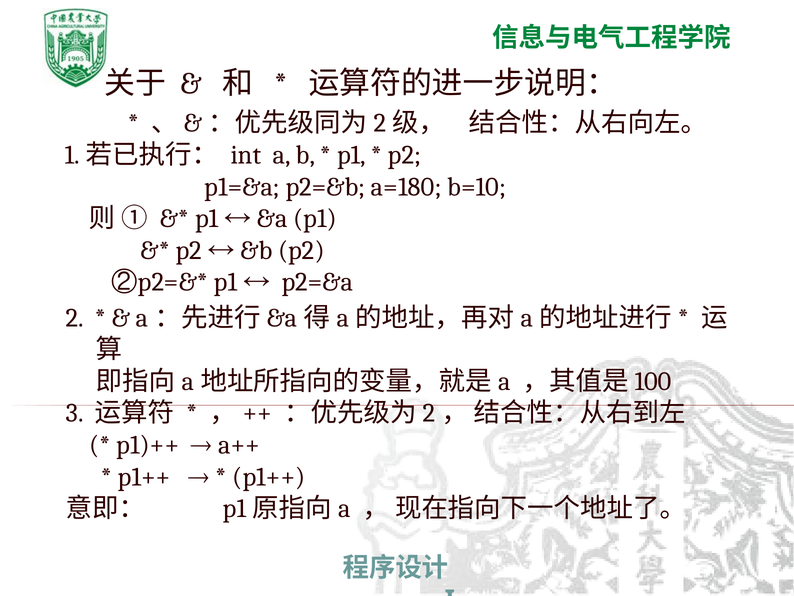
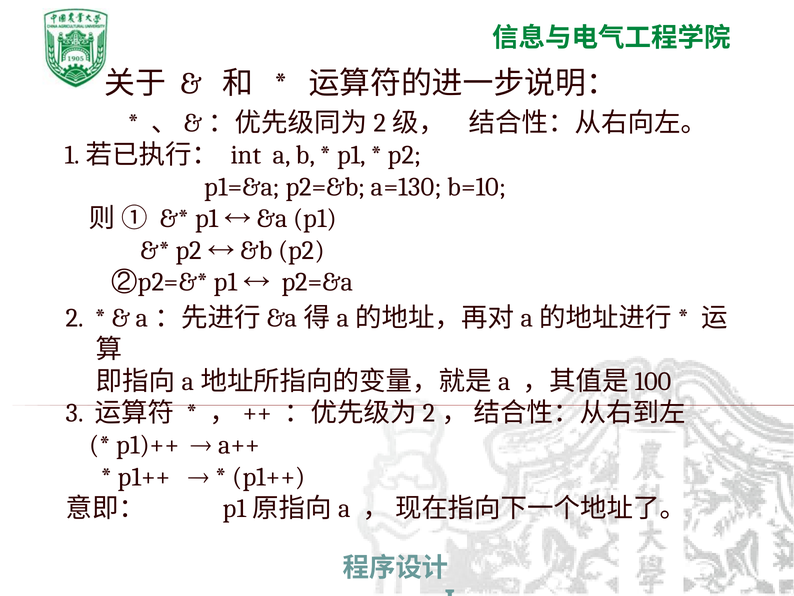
a=180: a=180 -> a=130 (406, 187)
